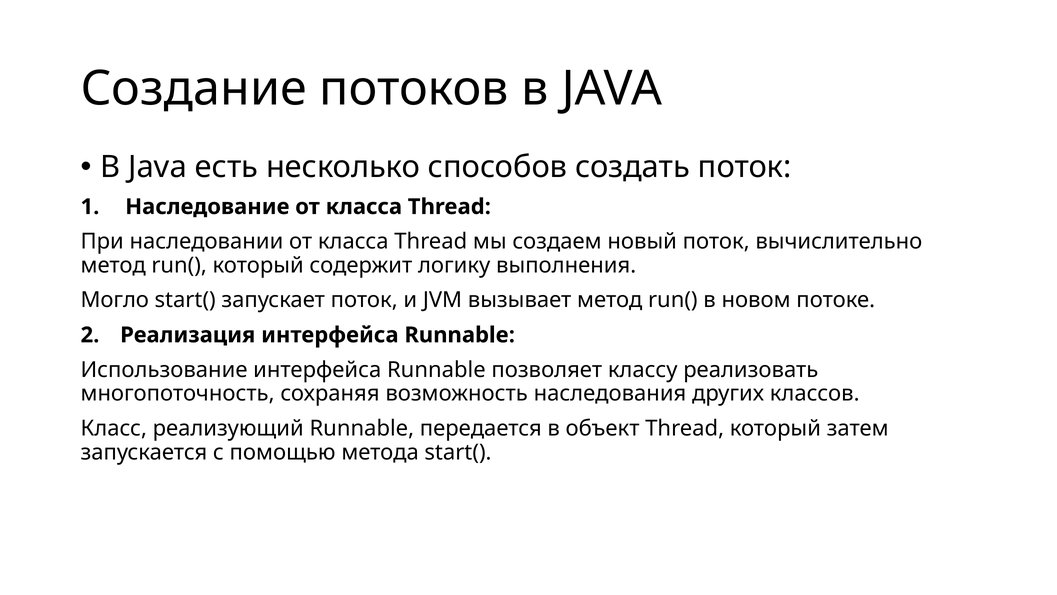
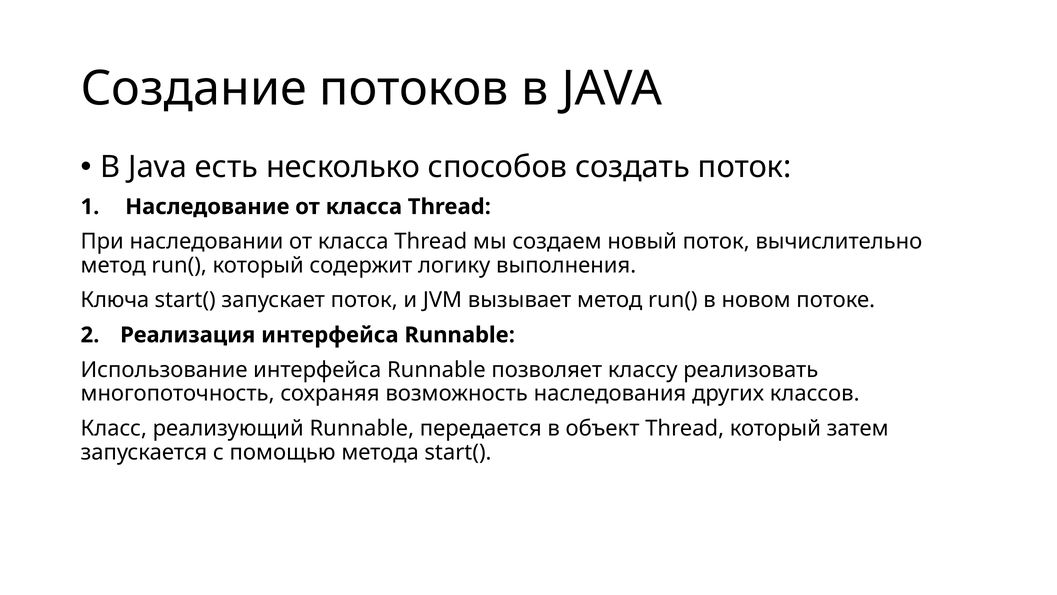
Могло: Могло -> Ключа (115, 300)
